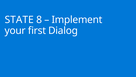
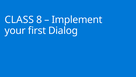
STATE: STATE -> CLASS (19, 20)
